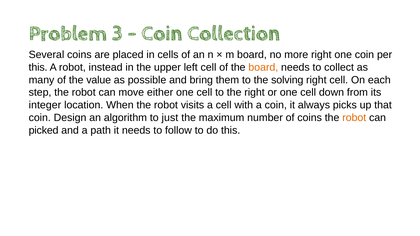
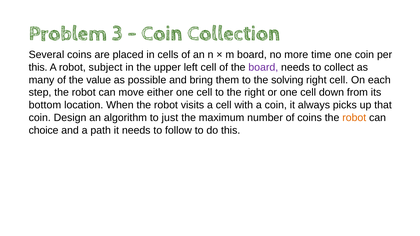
more right: right -> time (321, 55)
instead: instead -> subject (106, 67)
board colour: orange -> purple (263, 67)
integer: integer -> bottom (45, 105)
picked: picked -> choice (44, 130)
